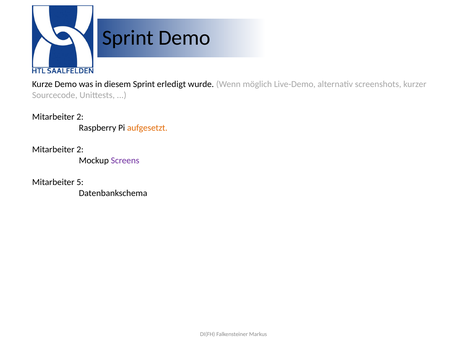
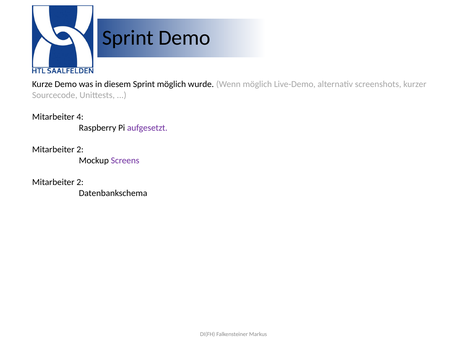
Sprint erledigt: erledigt -> möglich (171, 84)
2: 2 -> 4 (80, 117)
aufgesetzt colour: orange -> purple (147, 128)
5: 5 -> 2 (80, 182)
